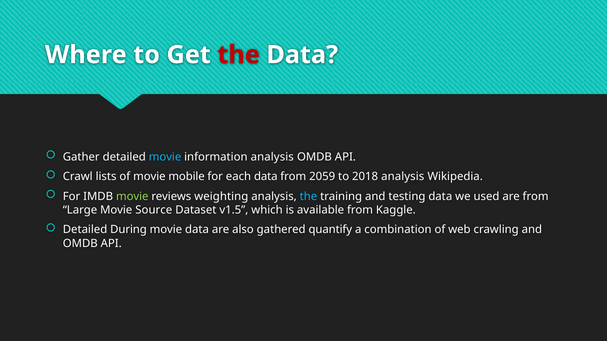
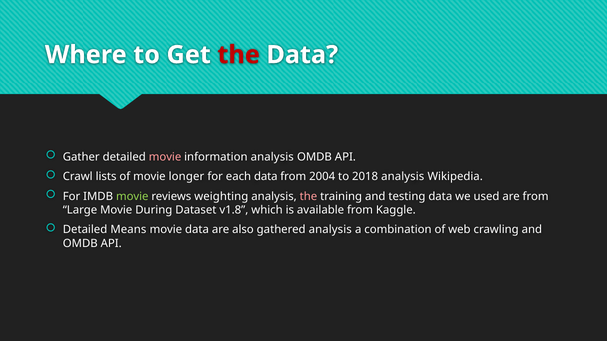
movie colour: light blue -> pink (165, 157)
mobile: mobile -> longer (186, 177)
2059: 2059 -> 2004 (322, 177)
the colour: light blue -> pink (308, 197)
Source: Source -> During (154, 210)
v1.5: v1.5 -> v1.8 (234, 210)
During: During -> Means (128, 230)
gathered quantify: quantify -> analysis (330, 230)
